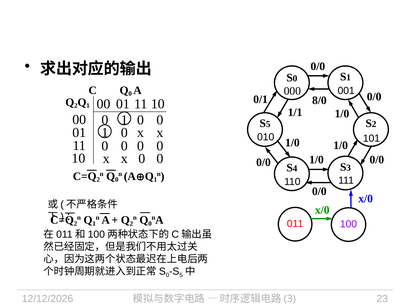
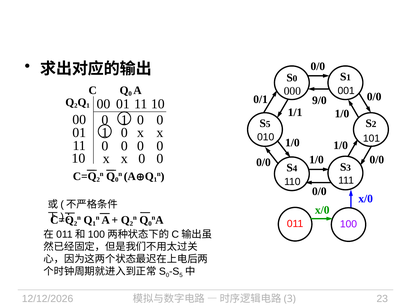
8/0: 8/0 -> 9/0 (319, 101)
